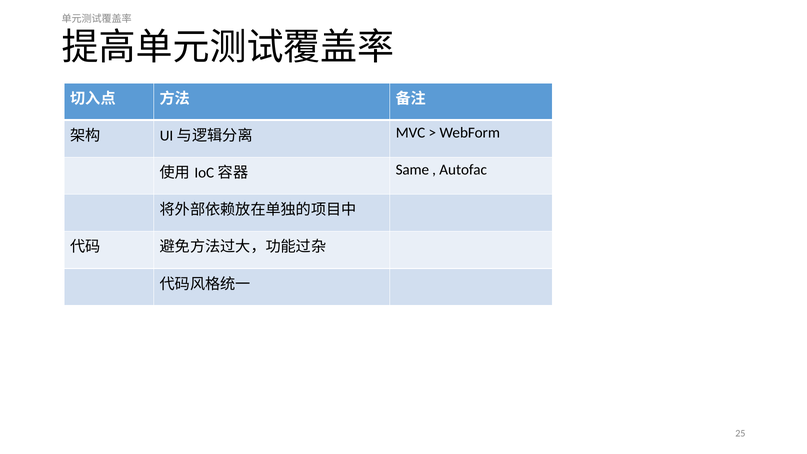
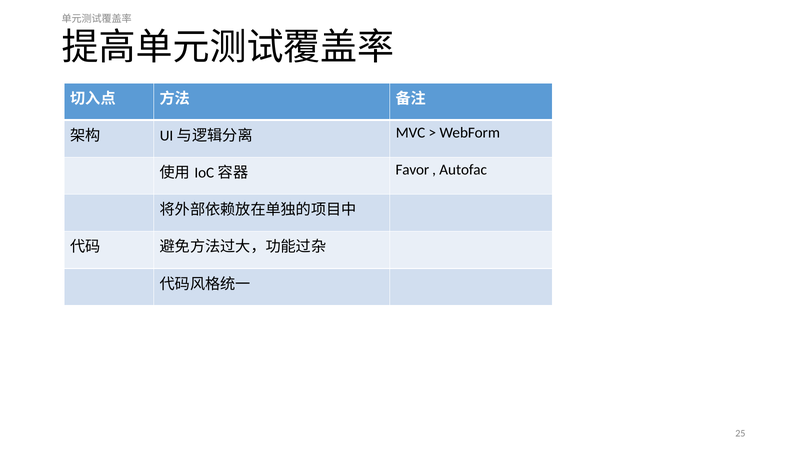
Same: Same -> Favor (412, 170)
